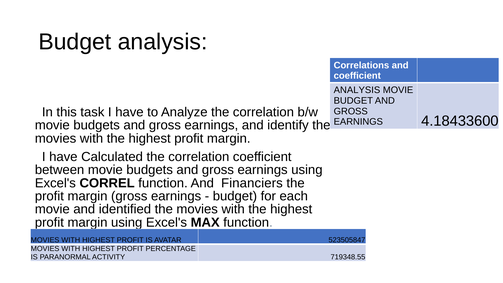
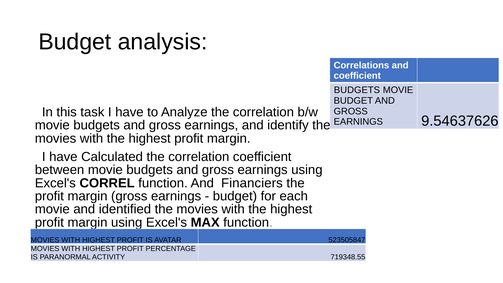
ANALYSIS: ANALYSIS -> BUDGETS (357, 90)
4.18433600: 4.18433600 -> 9.54637626 (460, 121)
